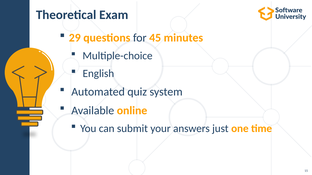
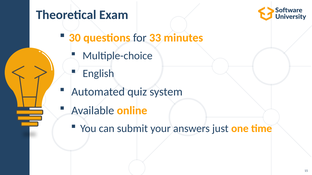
29: 29 -> 30 (75, 38)
45: 45 -> 33 (155, 38)
